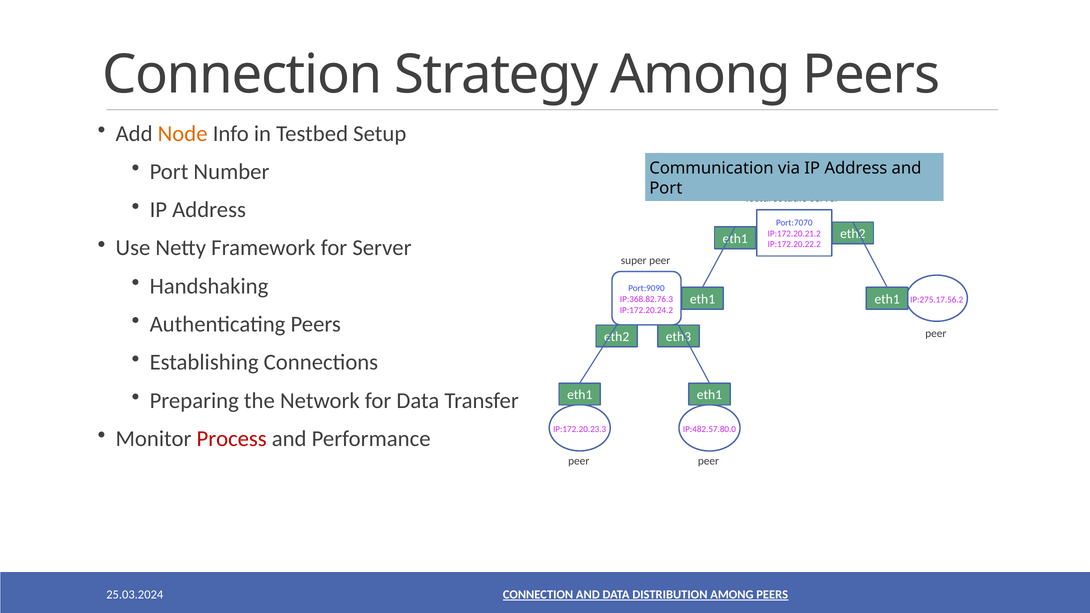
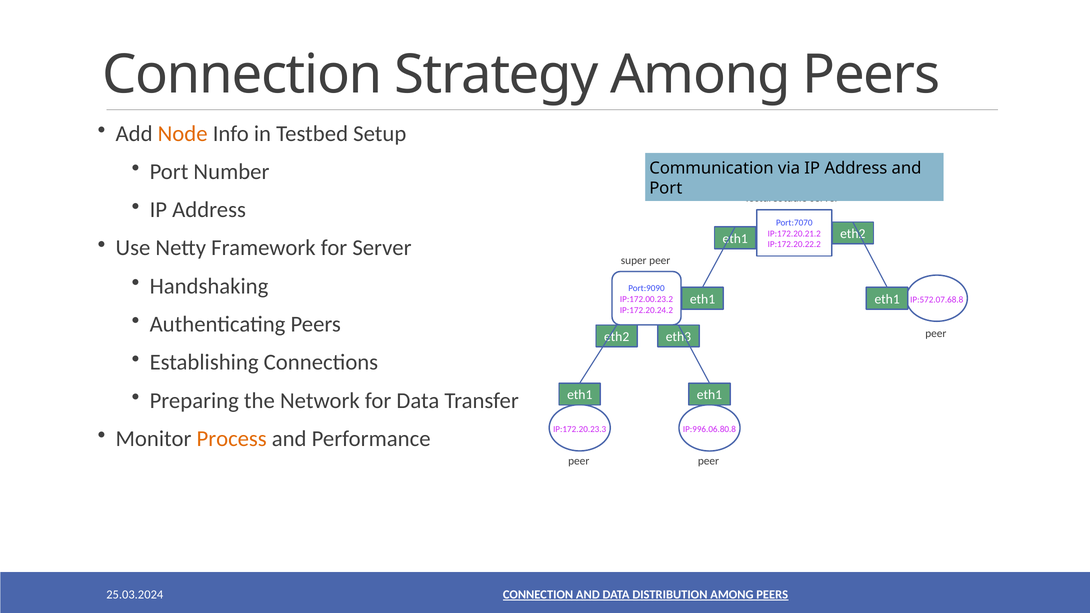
IP:368.82.76.3: IP:368.82.76.3 -> IP:172.00.23.2 (646, 299)
IP:275.17.56.2: IP:275.17.56.2 -> IP:572.07.68.8 (937, 300)
IP:482.57.80.0: IP:482.57.80.0 -> IP:996.06.80.8 (709, 429)
Process colour: red -> orange (232, 439)
